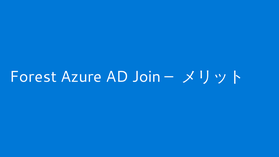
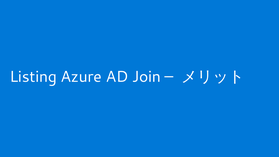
Forest: Forest -> Listing (33, 77)
